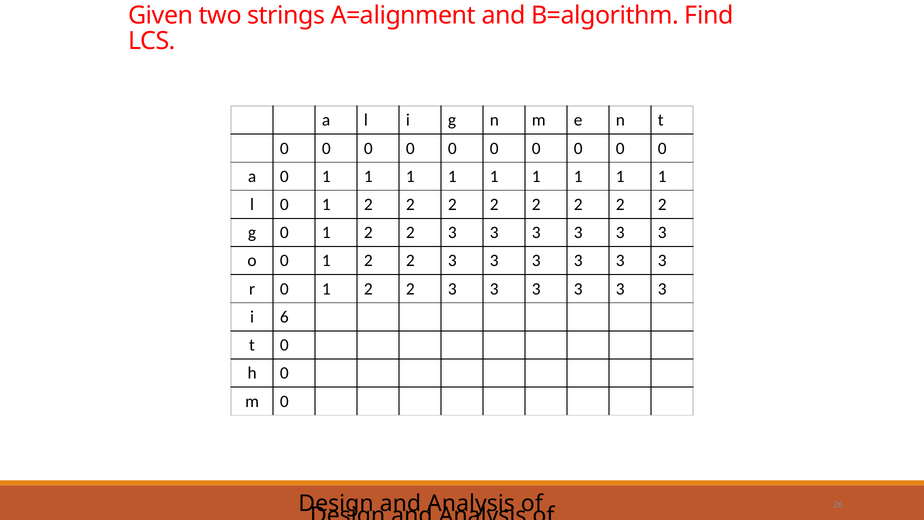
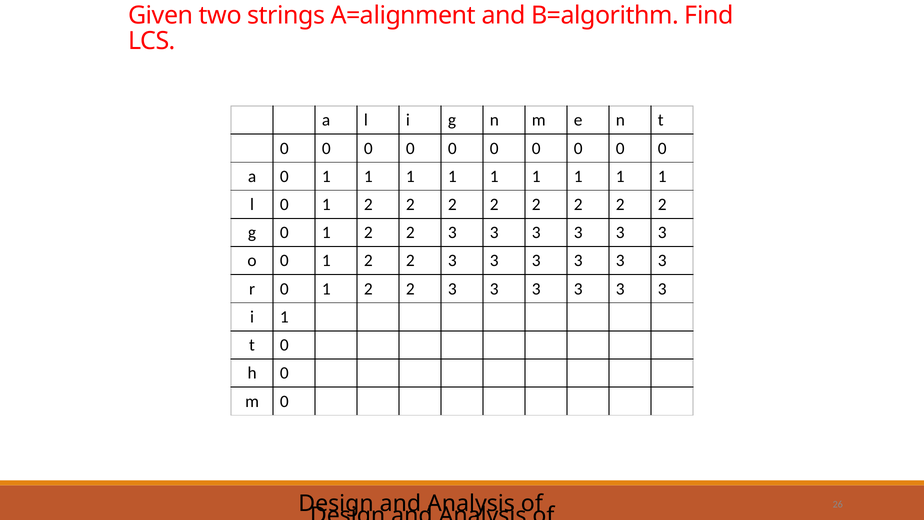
i 6: 6 -> 1 (284, 317)
